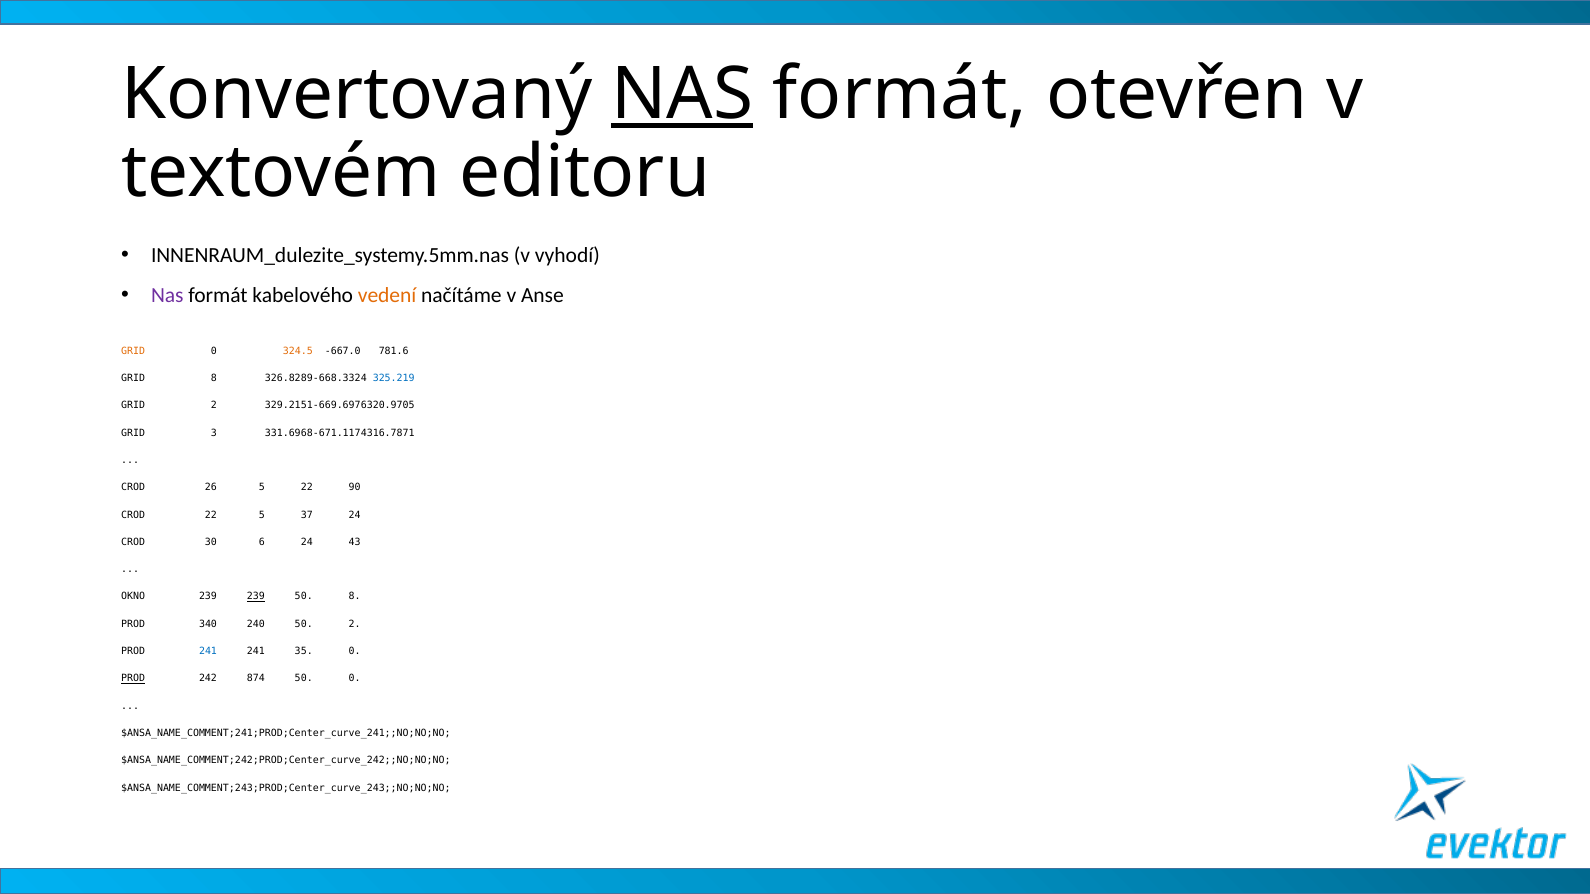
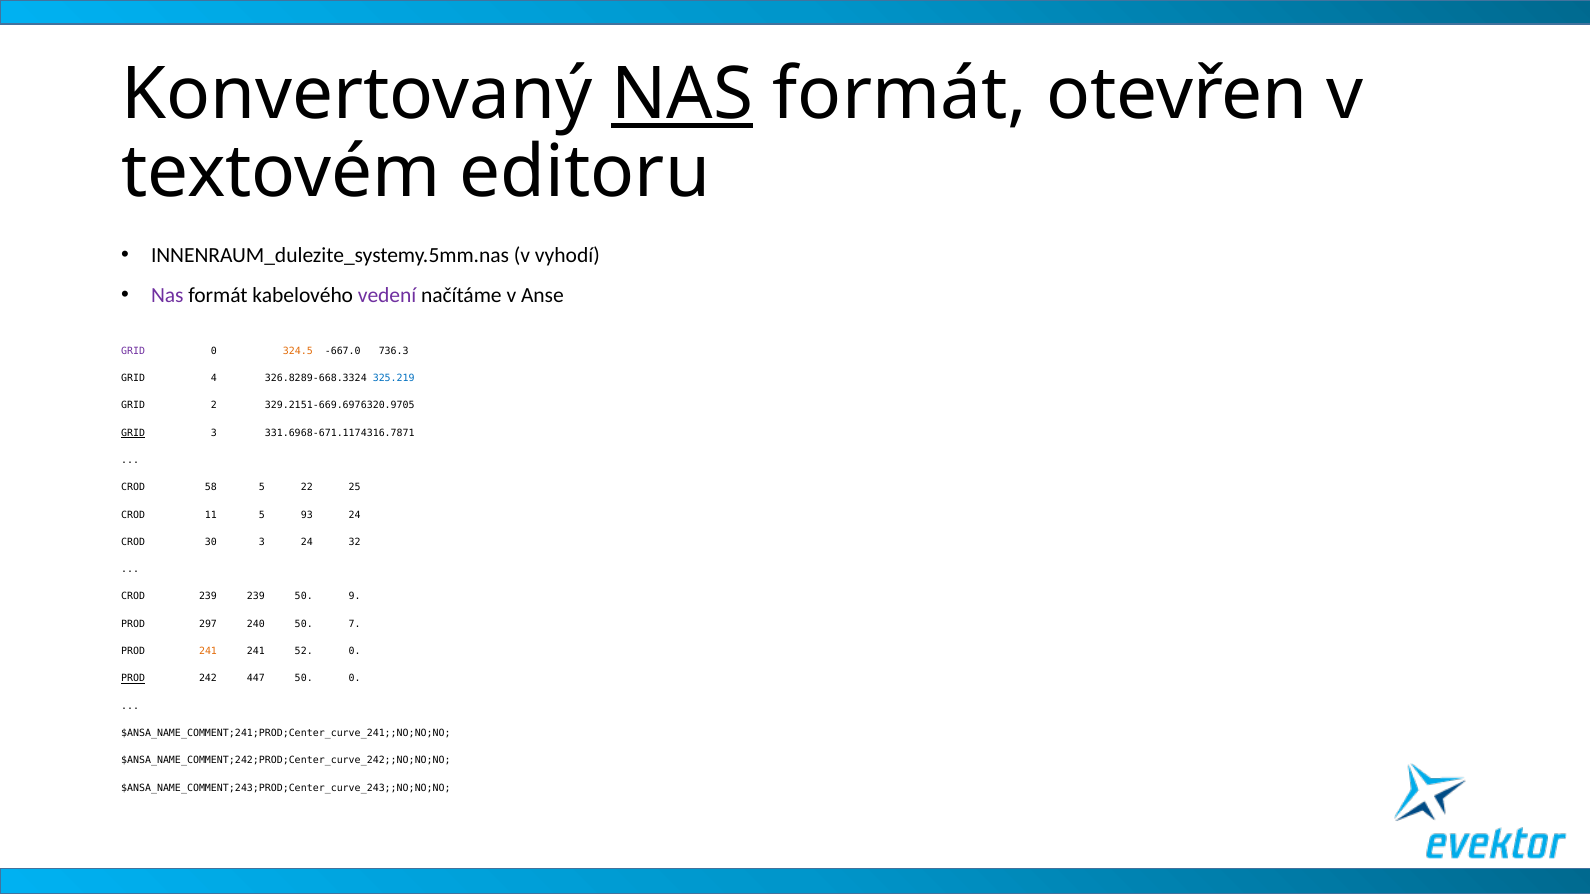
vedení colour: orange -> purple (387, 295)
GRID colour: orange -> purple (133, 351)
781.6: 781.6 -> 736.3 (394, 351)
GRID 8: 8 -> 4 (214, 378)
GRID underline: none -> present (133, 433)
26: 26 -> 58 (211, 488)
90: 90 -> 25 (355, 488)
CROD 22: 22 -> 11 (211, 515)
37: 37 -> 93 (307, 515)
30 6: 6 -> 3 (262, 542)
43: 43 -> 32 (355, 542)
OKNO: OKNO -> CROD (133, 597)
239 underline: present -> none (256, 597)
50 8: 8 -> 9 (355, 597)
340: 340 -> 297 (208, 624)
50 2: 2 -> 7 (355, 624)
241 colour: blue -> orange (208, 652)
35: 35 -> 52 (304, 652)
874: 874 -> 447 (256, 679)
